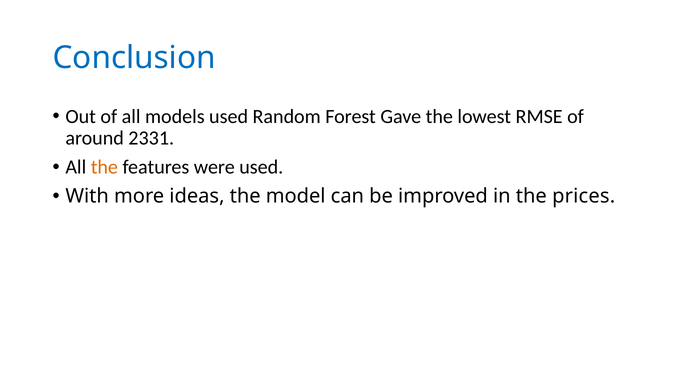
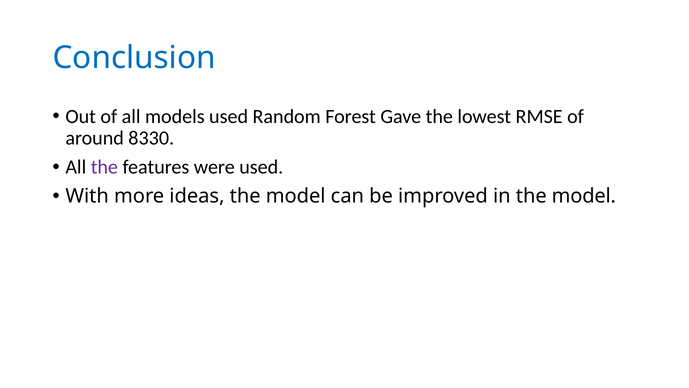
2331: 2331 -> 8330 (151, 138)
the colour: orange -> purple (104, 167)
in the prices: prices -> model (584, 196)
